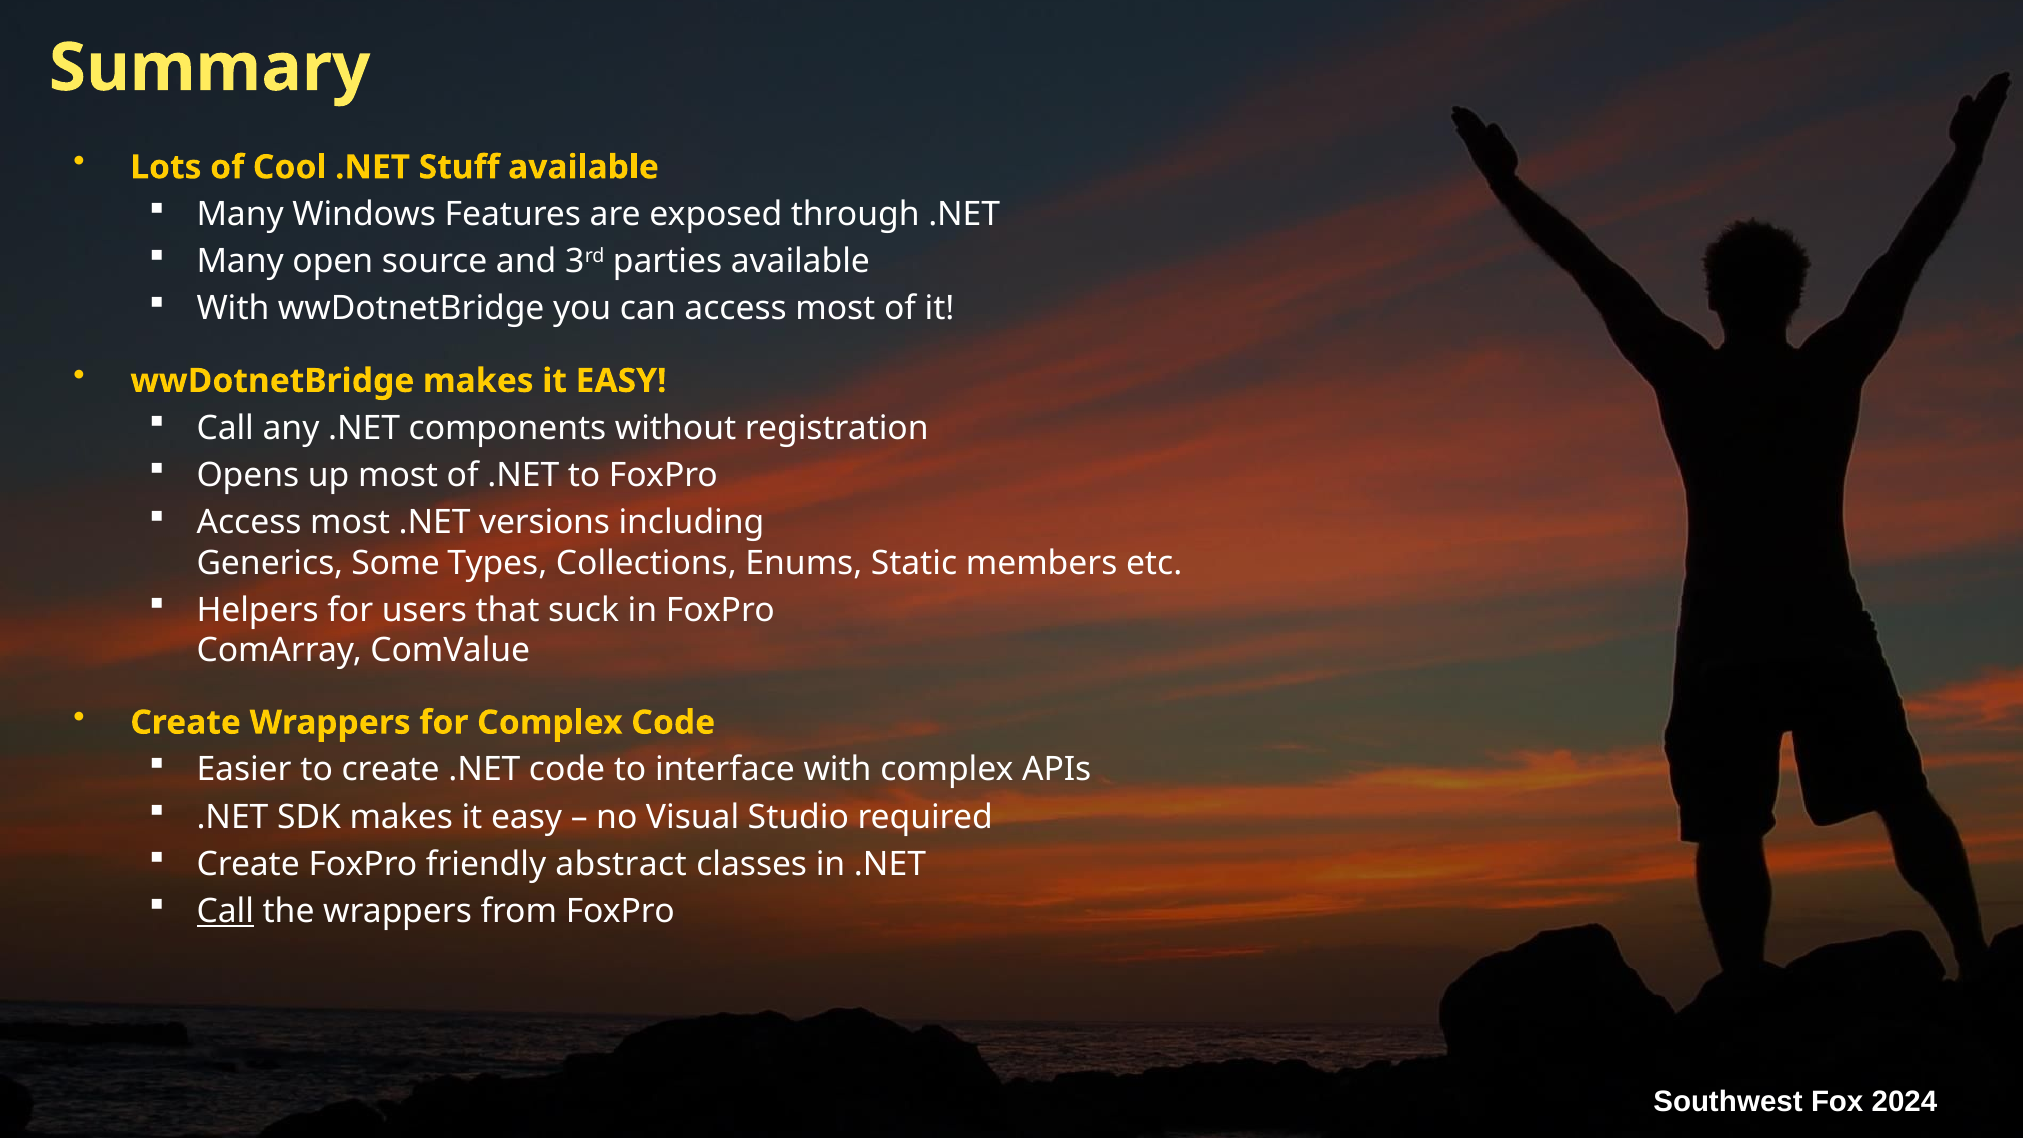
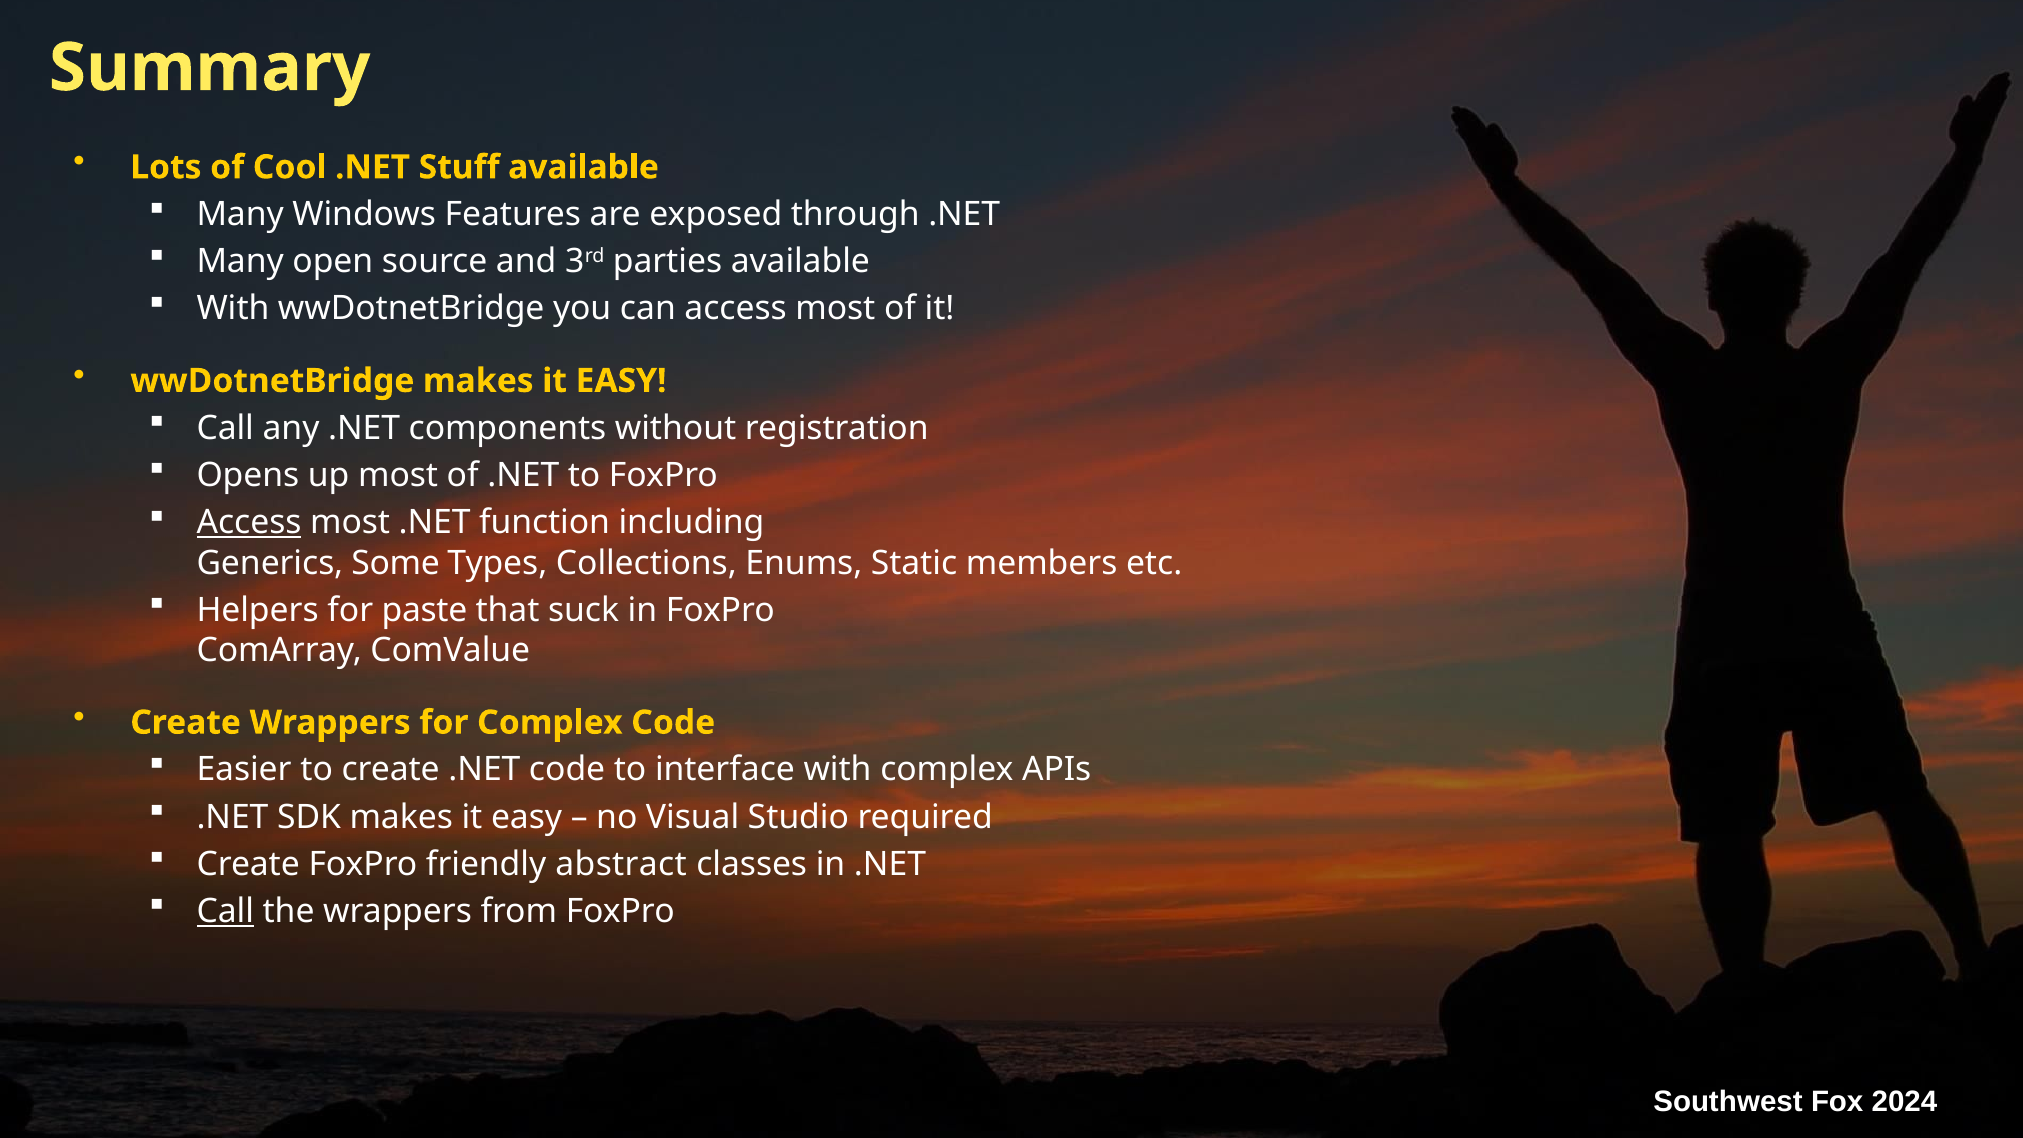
Access underline: none -> present (249, 522)
versions: versions -> function (545, 522)
users: users -> paste (425, 610)
